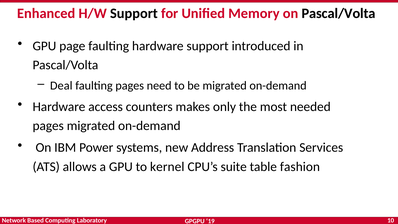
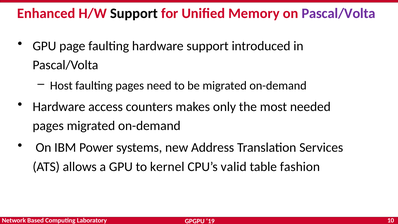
Pascal/Volta colour: black -> purple (339, 13)
Deal: Deal -> Host (61, 85)
suite: suite -> valid (234, 167)
